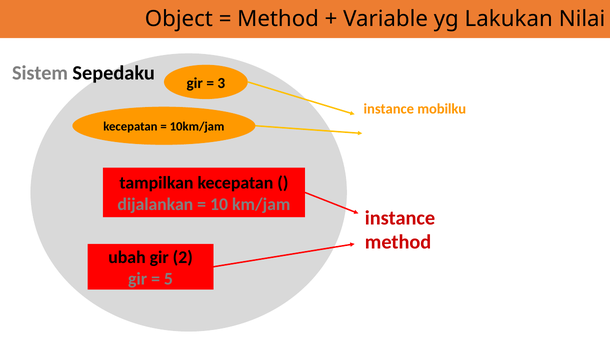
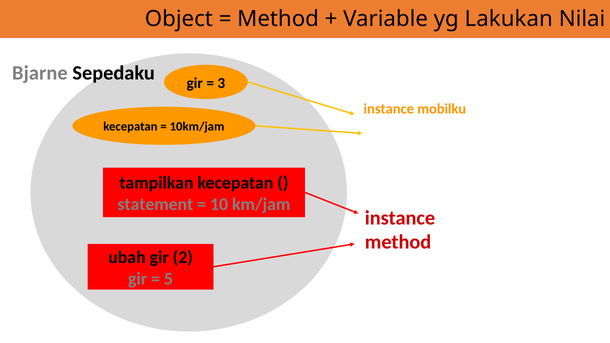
Sistem: Sistem -> Bjarne (40, 73)
dijalankan: dijalankan -> statement (155, 204)
